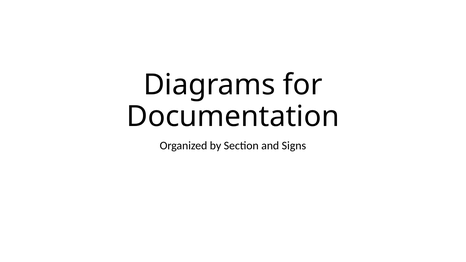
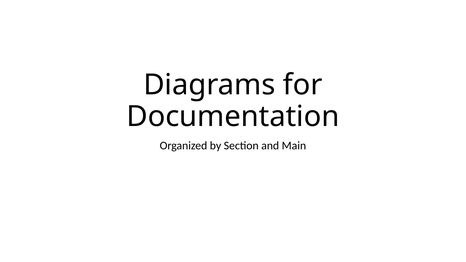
Signs: Signs -> Main (294, 146)
